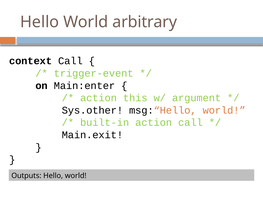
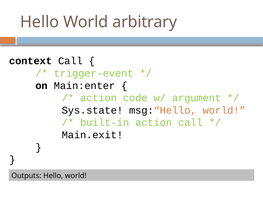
this: this -> code (135, 98)
Sys.other: Sys.other -> Sys.state (92, 110)
